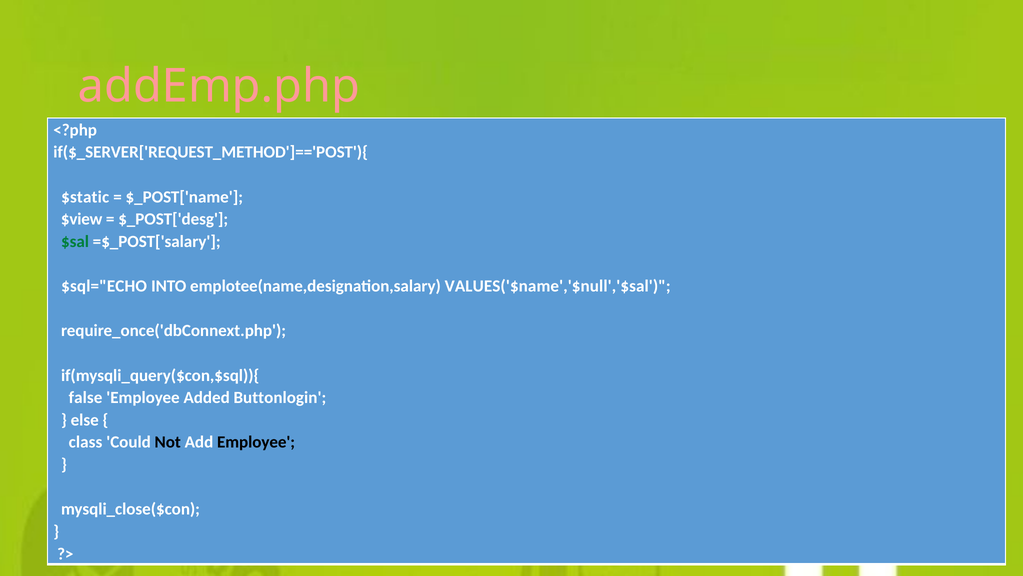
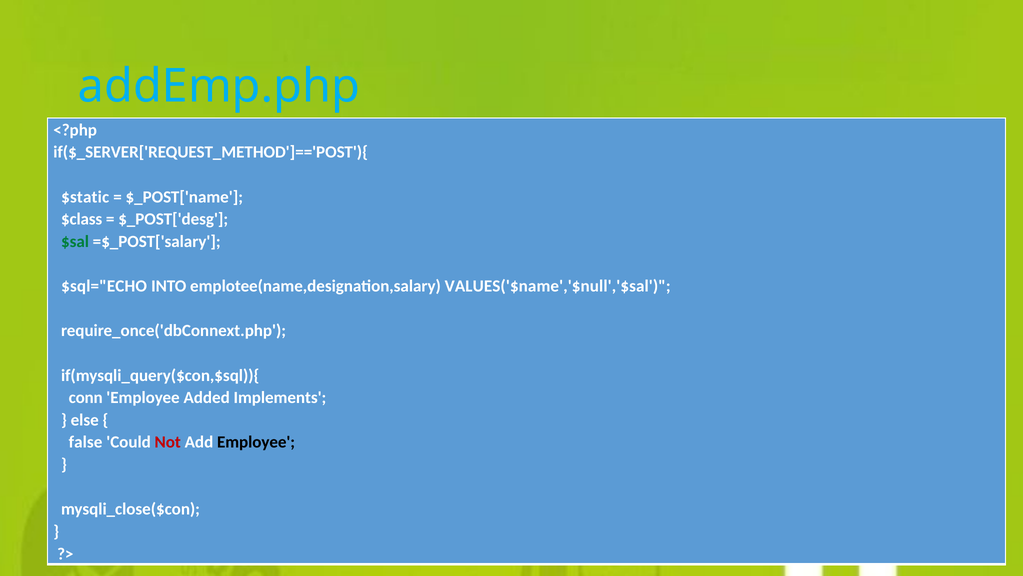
addEmp.php colour: pink -> light blue (219, 86)
$view: $view -> $class (82, 219)
false: false -> conn (86, 397)
Buttonlogin: Buttonlogin -> Implements (280, 397)
class: class -> false (86, 442)
Not colour: black -> red (168, 442)
